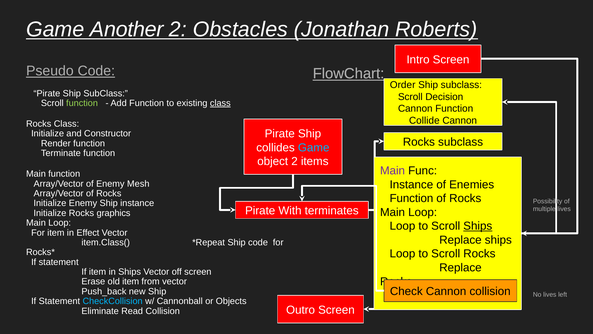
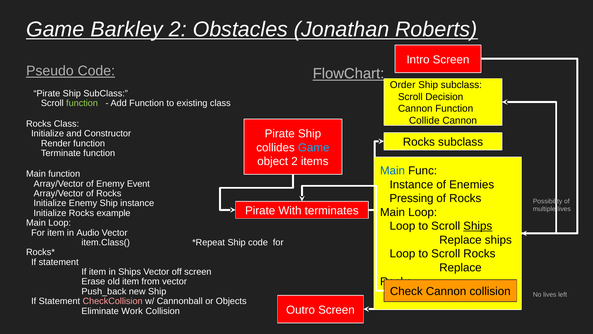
Another: Another -> Barkley (127, 29)
class underline: present -> none (220, 103)
Main colour: purple -> blue (393, 170)
Mesh: Mesh -> Event (138, 183)
Function: Function -> Pressing (411, 198)
graphics: graphics -> example (114, 213)
Effect: Effect -> Audio (88, 232)
CheckCollision colour: light blue -> pink (113, 301)
Read: Read -> Work (132, 311)
